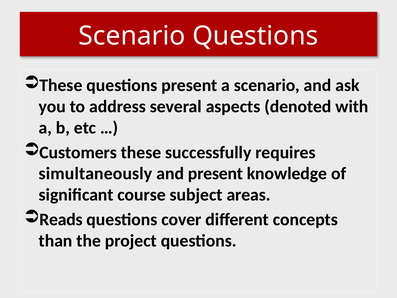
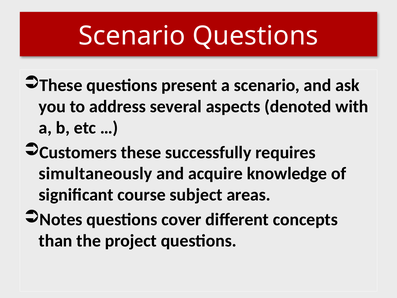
and present: present -> acquire (215, 174)
Reads: Reads -> Notes (61, 219)
